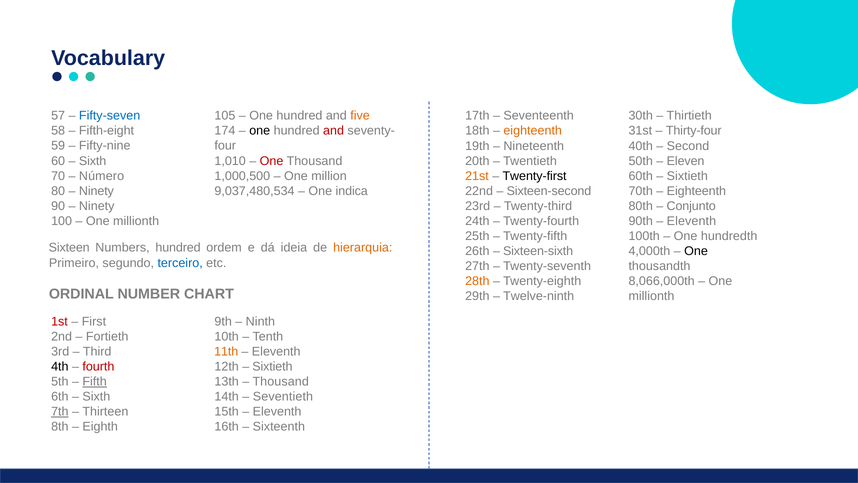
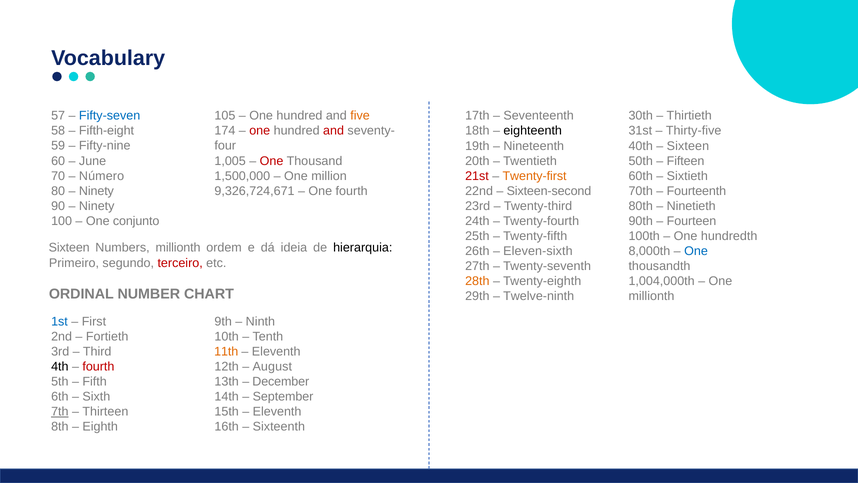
one colour: black -> red (260, 131)
eighteenth colour: orange -> black (533, 131)
Thirty-four: Thirty-four -> Thirty-five (694, 131)
Second: Second -> Sixteen (688, 146)
Sixth: Sixth -> June (93, 161)
1,010: 1,010 -> 1,005 (230, 161)
Eleven: Eleven -> Fifteen (686, 161)
1,000,500: 1,000,500 -> 1,500,000 (242, 176)
21st colour: orange -> red (477, 176)
Twenty-first colour: black -> orange (535, 176)
9,037,480,534: 9,037,480,534 -> 9,326,724,671 (255, 191)
One indica: indica -> fourth (352, 191)
Eighteenth: Eighteenth -> Fourteenth (696, 191)
Conjunto: Conjunto -> Ninetieth (691, 206)
millionth: millionth -> conjunto (136, 221)
Eleventh: Eleventh -> Fourteen (692, 221)
Numbers hundred: hundred -> millionth (178, 248)
hierarquia colour: orange -> black (363, 248)
Sixteen-sixth: Sixteen-sixth -> Eleven-sixth (538, 251)
4,000th: 4,000th -> 8,000th (649, 251)
One colour: black -> blue (696, 251)
terceiro colour: blue -> red (180, 263)
8,066,000th: 8,066,000th -> 1,004,000th (662, 281)
1st colour: red -> blue (59, 321)
Sixtieth: Sixtieth -> August (272, 366)
Fifth underline: present -> none (95, 381)
Thousand: Thousand -> December (281, 381)
Seventieth: Seventieth -> September (283, 396)
